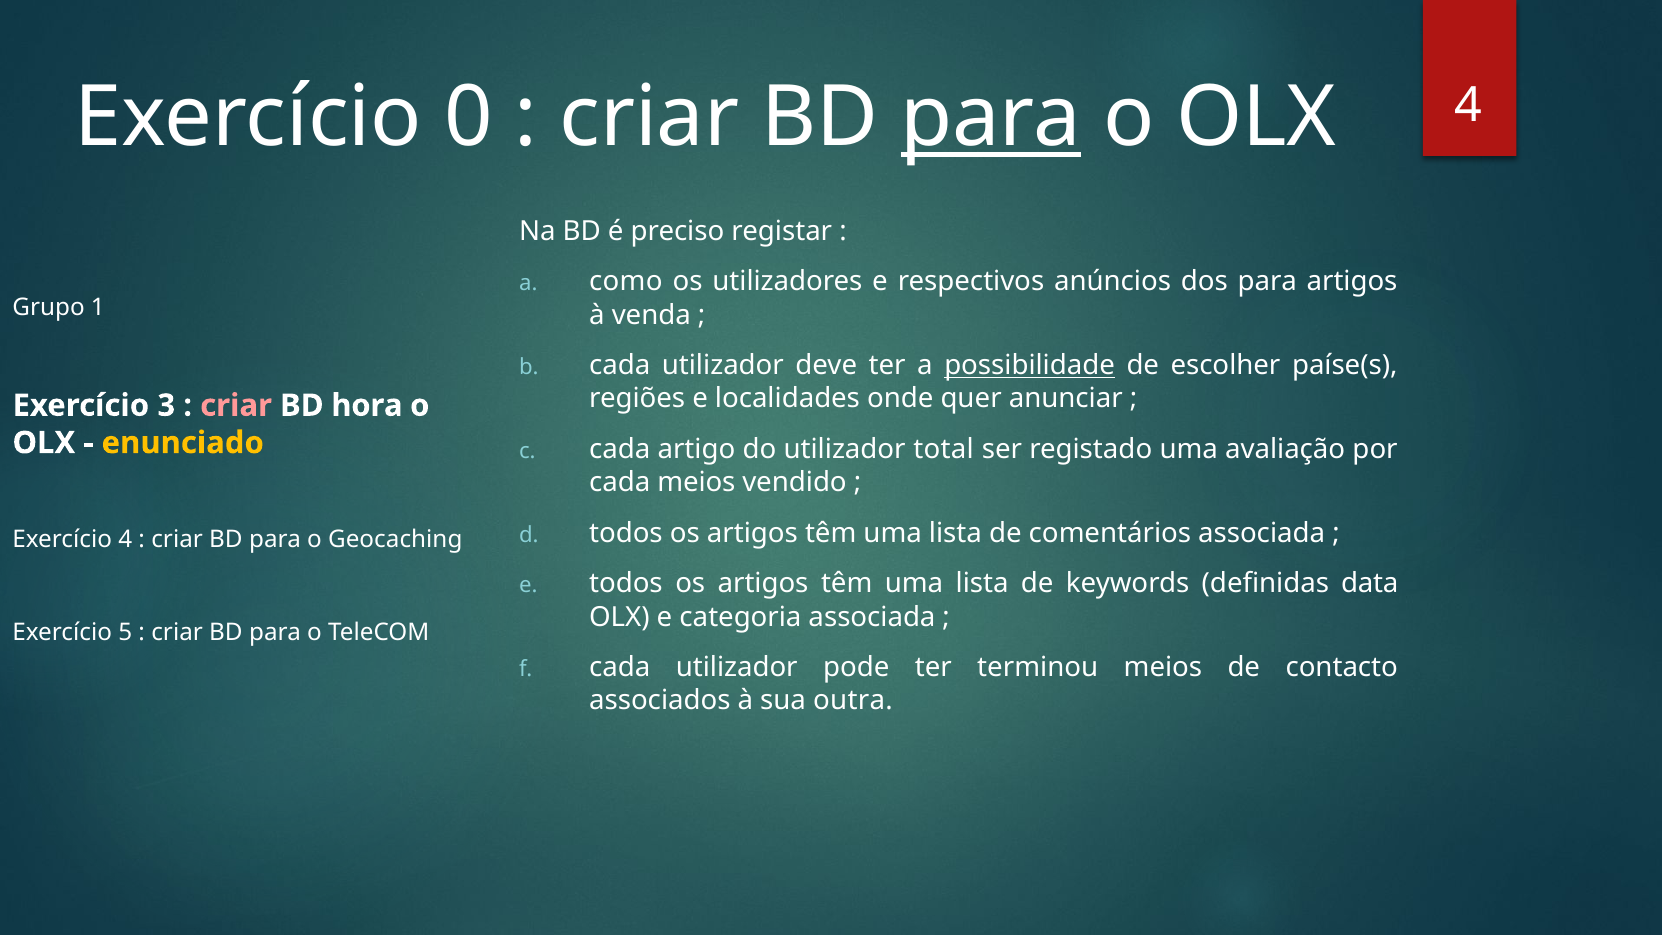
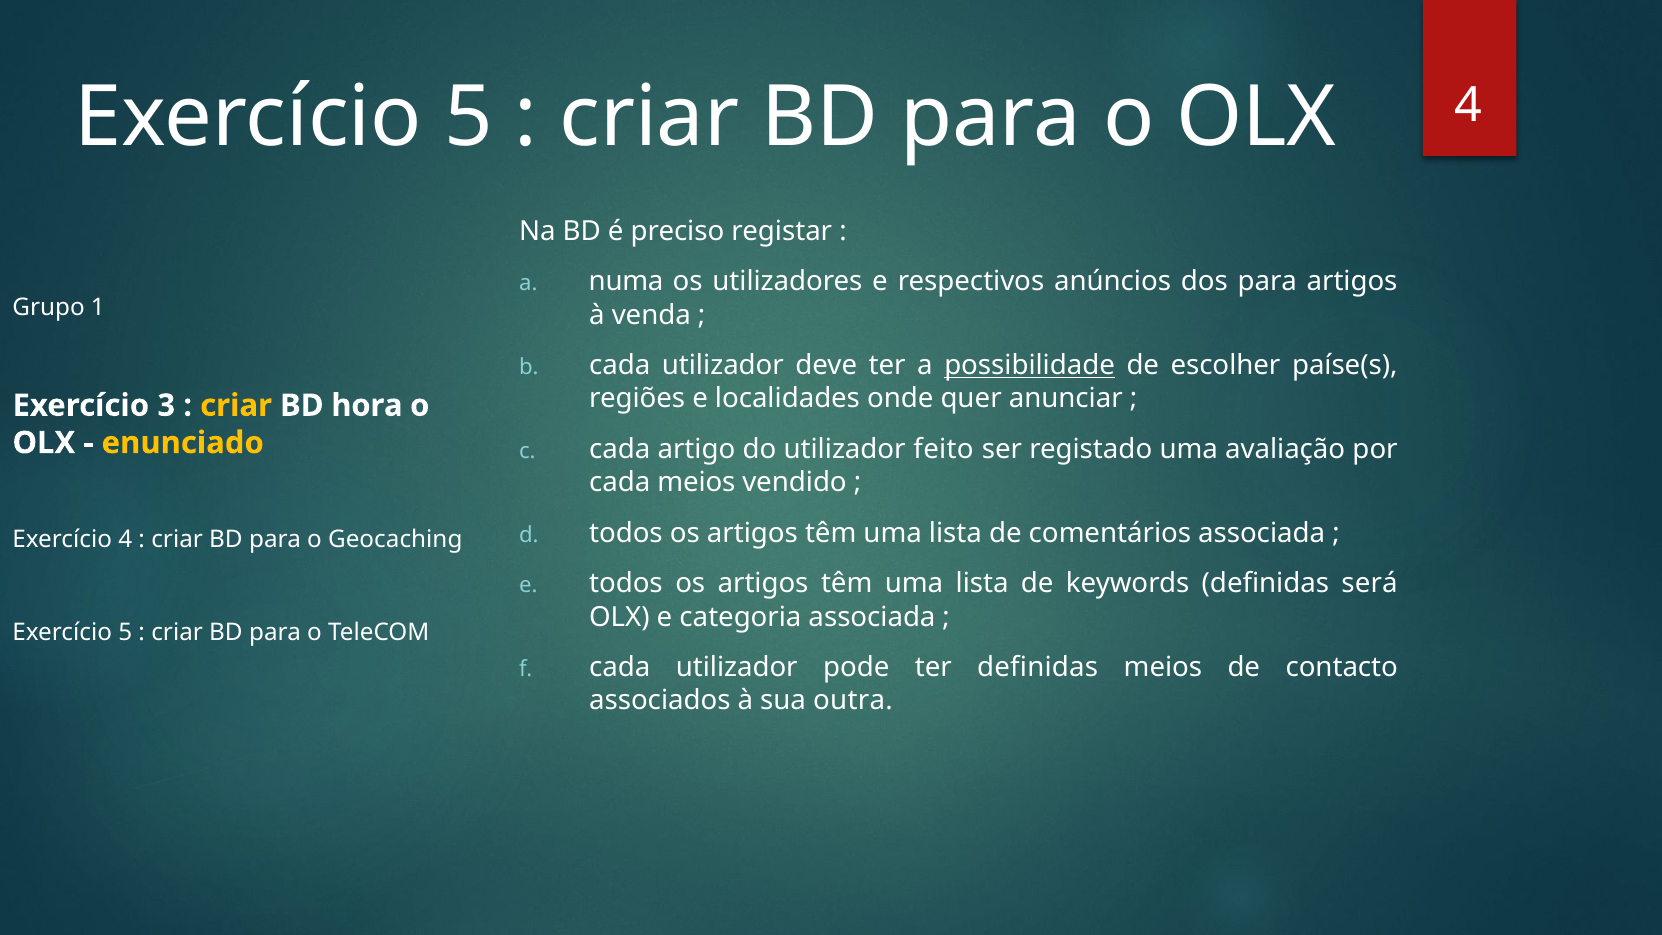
0: 0 -> 5 (468, 118)
para underline: present -> none (991, 118)
como: como -> numa (626, 282)
criar colour: pink -> yellow (236, 405)
total: total -> feito (944, 449)
data: data -> será (1370, 584)
ter terminou: terminou -> definidas (1038, 667)
